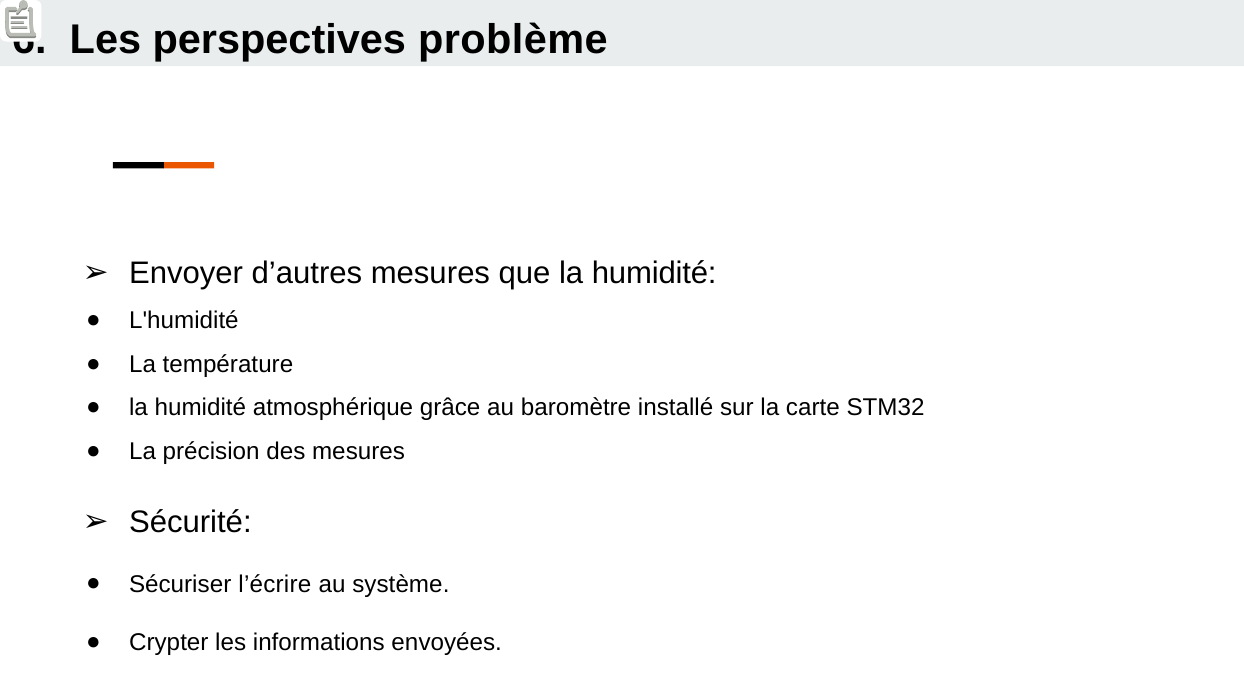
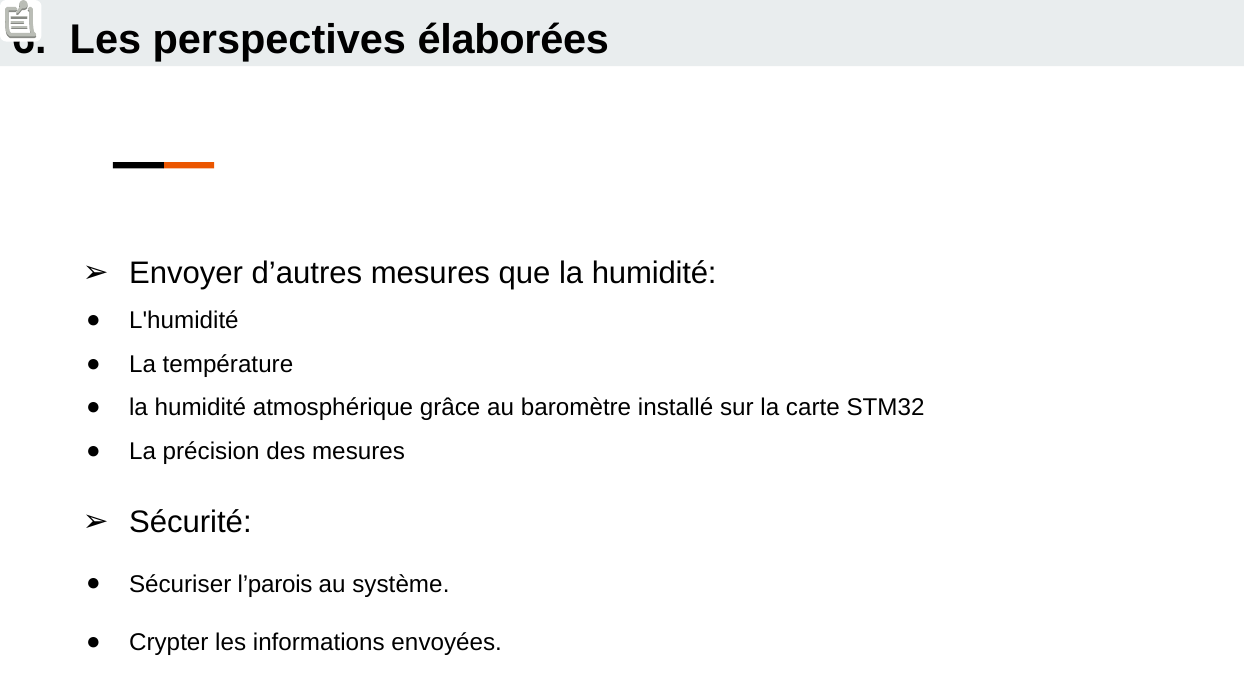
problème: problème -> élaborées (513, 40)
l’écrire: l’écrire -> l’parois (275, 584)
